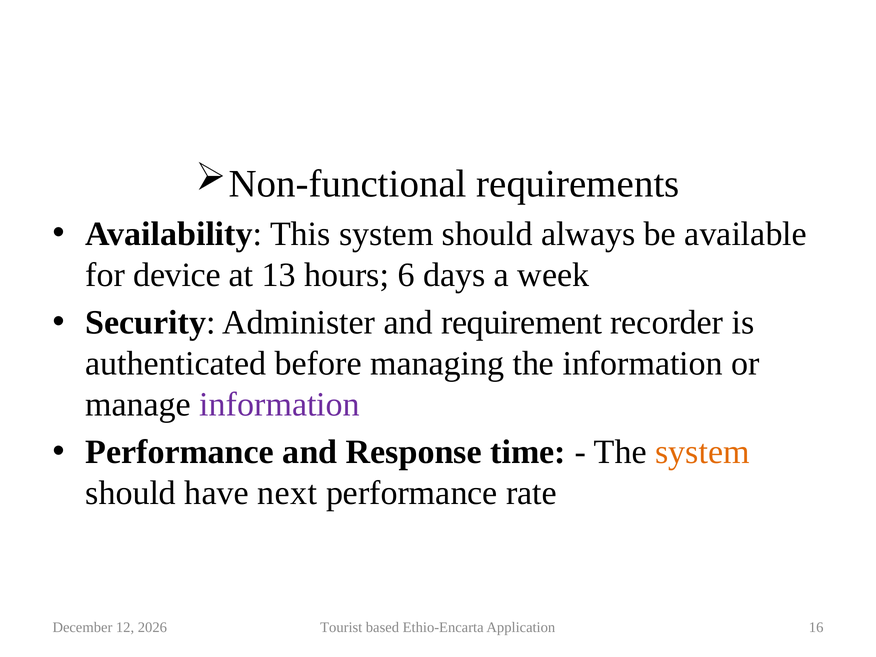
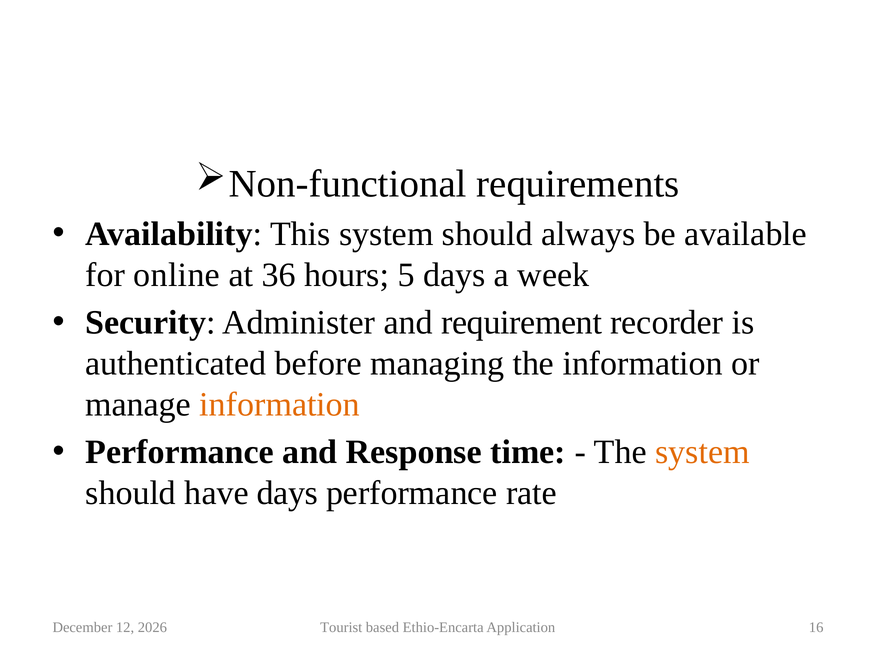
device: device -> online (177, 275)
13: 13 -> 36 (279, 275)
6: 6 -> 5 (406, 275)
information colour: purple -> orange (280, 405)
have next: next -> days (287, 493)
